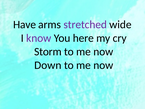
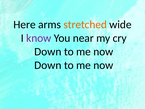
Have: Have -> Here (25, 24)
stretched colour: purple -> orange (85, 24)
here: here -> near (83, 38)
Storm: Storm -> Down (48, 52)
